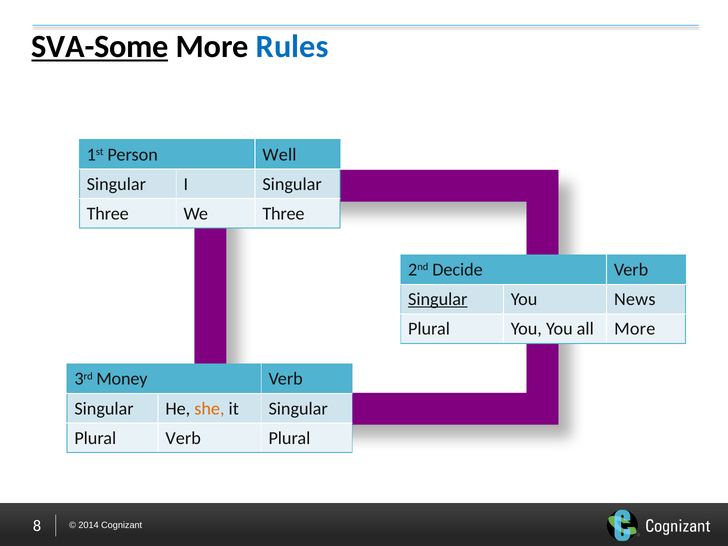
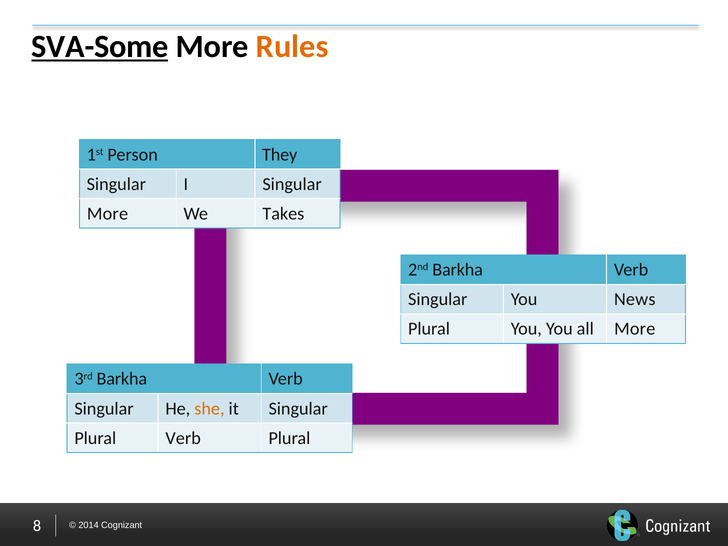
Rules colour: blue -> orange (292, 47)
Well: Well -> They (280, 154)
Three: Three -> More (108, 214)
We Three: Three -> Takes (283, 214)
2nd Decide: Decide -> Barkha (458, 270)
Singular underline: present -> none (438, 299)
3rd Money: Money -> Barkha (122, 379)
